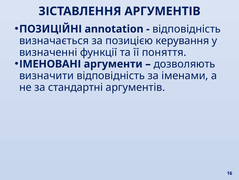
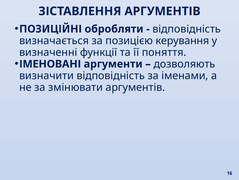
annotation: annotation -> обробляти (114, 29)
стандартні: стандартні -> змінювати (75, 87)
